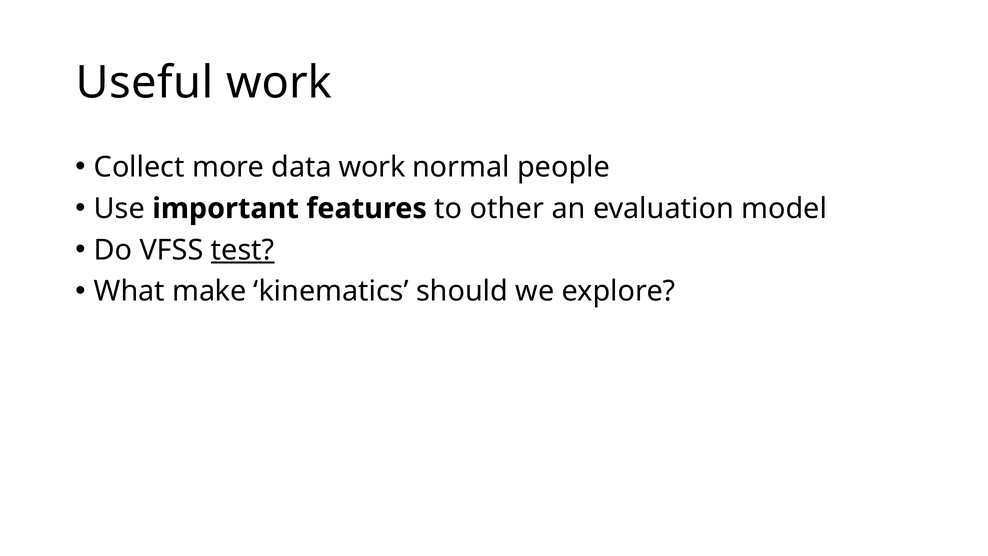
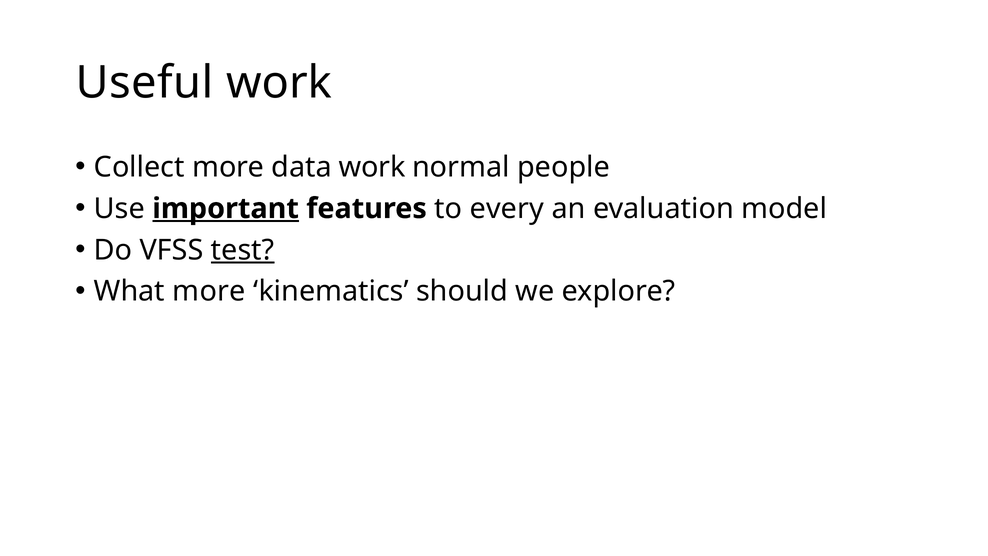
important underline: none -> present (226, 208)
other: other -> every (507, 208)
What make: make -> more (209, 291)
